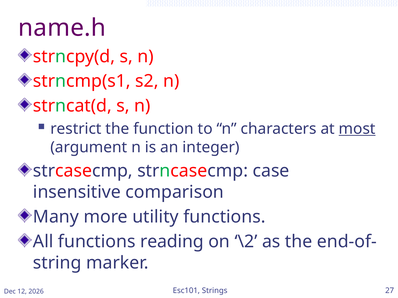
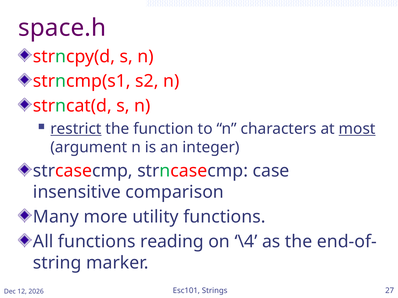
name.h: name.h -> space.h (62, 28)
restrict underline: none -> present (76, 129)
\2: \2 -> \4 (246, 242)
